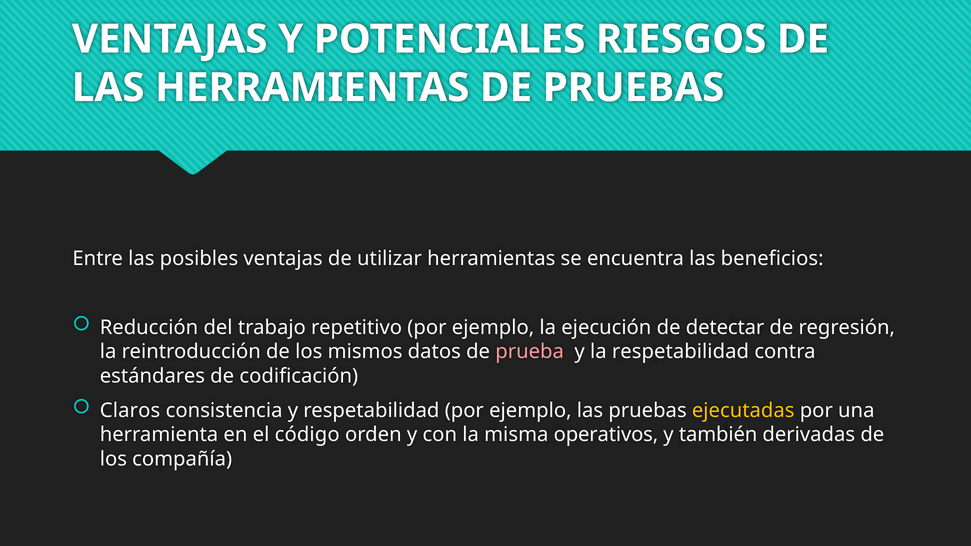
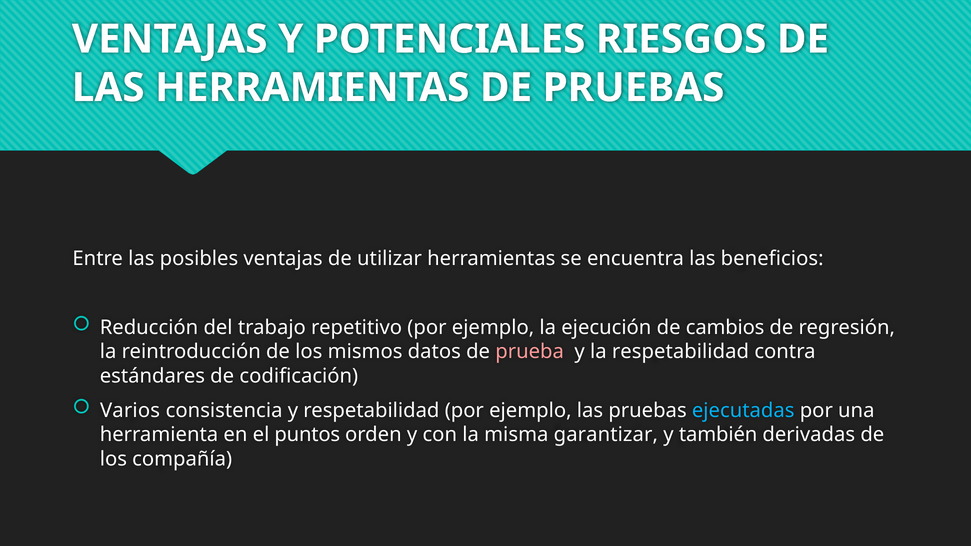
detectar: detectar -> cambios (725, 327)
Claros: Claros -> Varios (130, 411)
ejecutadas colour: yellow -> light blue (743, 411)
código: código -> puntos (307, 435)
operativos: operativos -> garantizar (606, 435)
